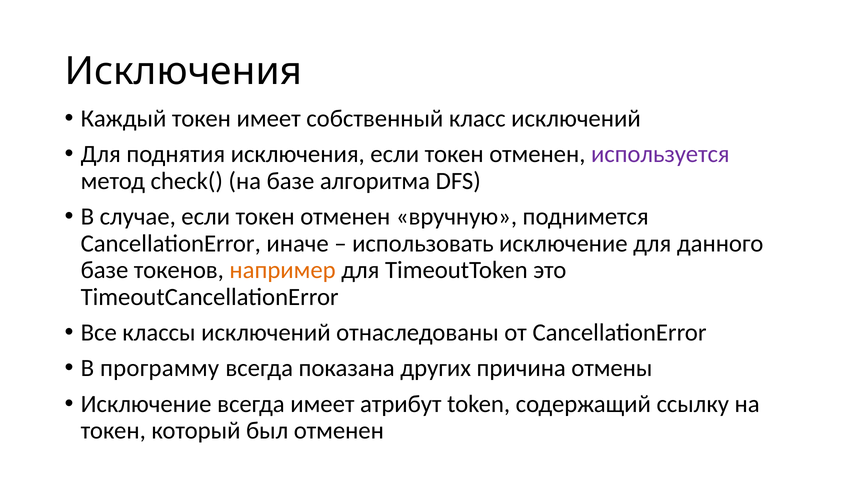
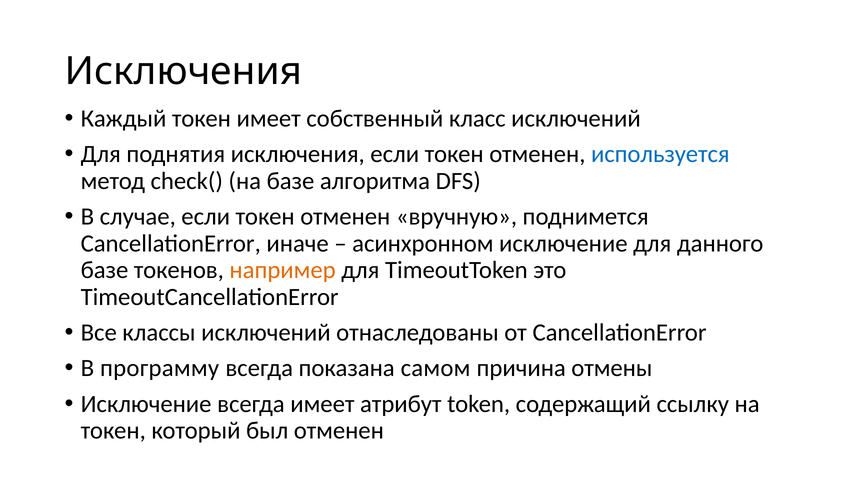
используется colour: purple -> blue (660, 154)
использовать: использовать -> асинхронном (423, 243)
других: других -> самом (436, 368)
